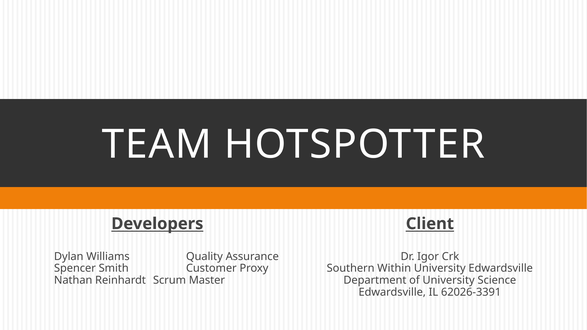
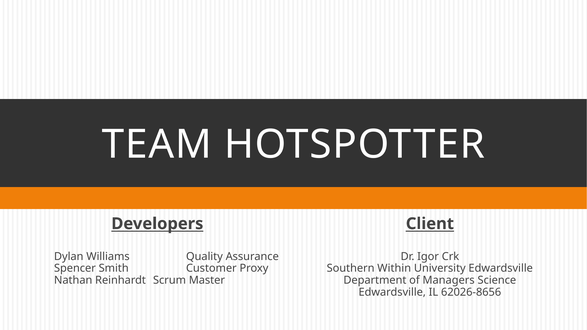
of University: University -> Managers (449, 280)
62026-3391: 62026-3391 -> 62026-8656 (471, 292)
